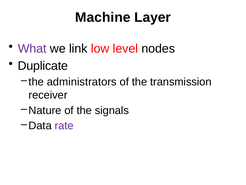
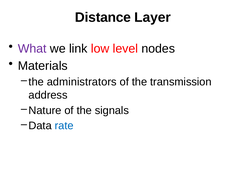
Machine: Machine -> Distance (103, 17)
Duplicate: Duplicate -> Materials (43, 66)
receiver: receiver -> address (48, 95)
rate colour: purple -> blue (64, 125)
